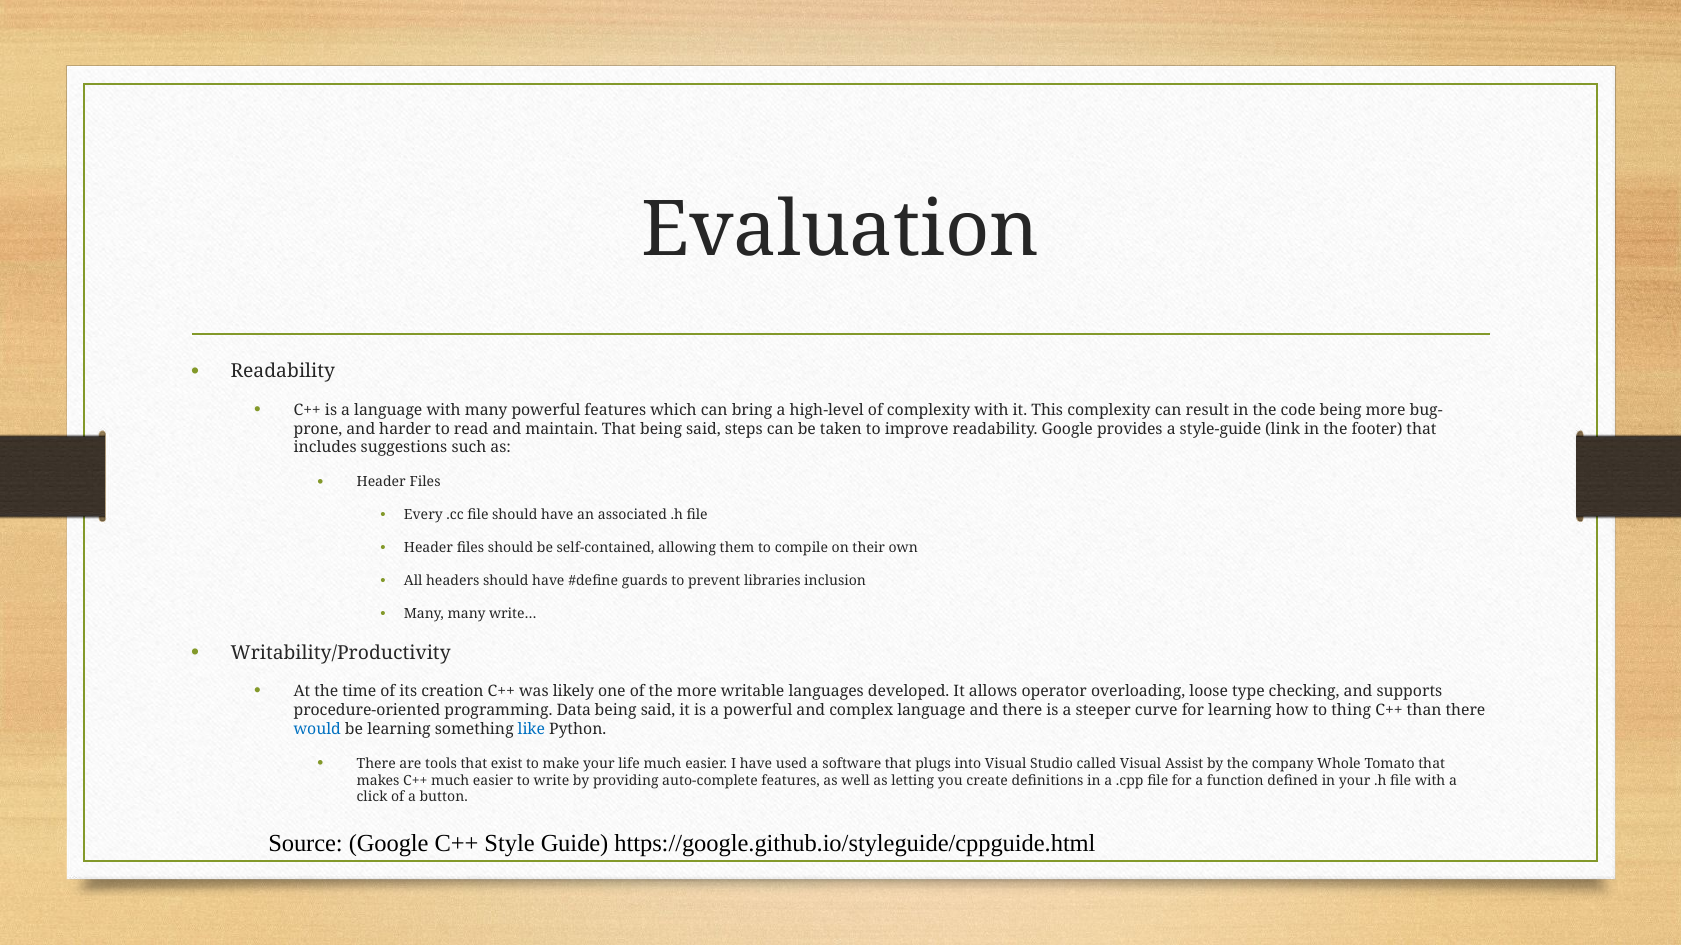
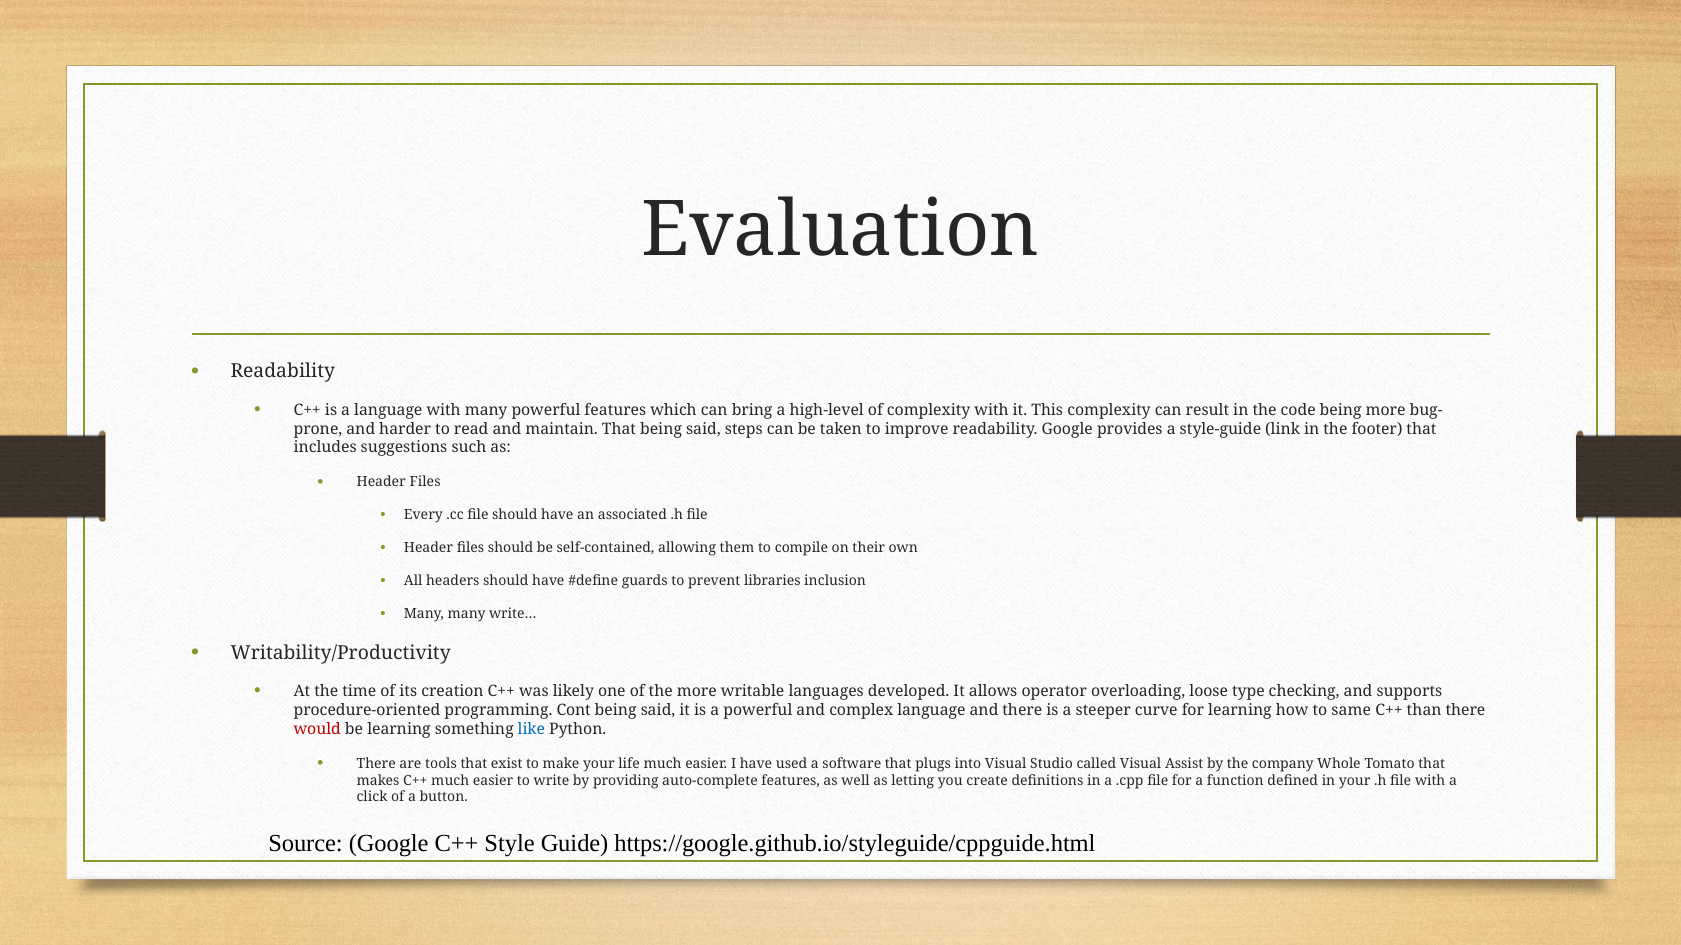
Data: Data -> Cont (574, 711)
thing: thing -> same (1351, 711)
would colour: blue -> red (317, 730)
